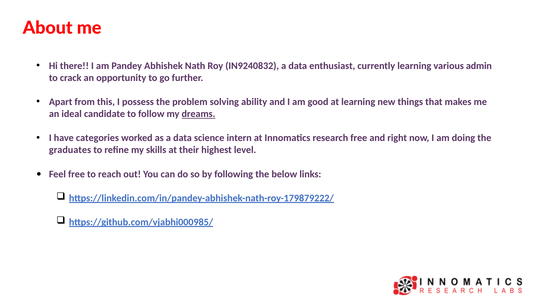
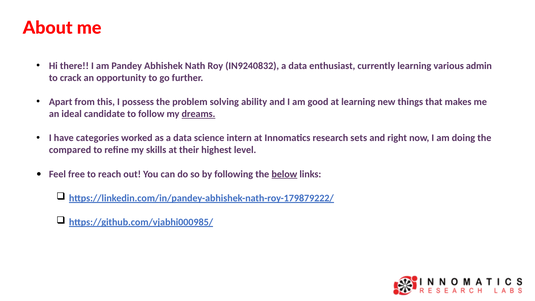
research free: free -> sets (359, 138)
graduates: graduates -> compared (70, 150)
below underline: none -> present (284, 174)
